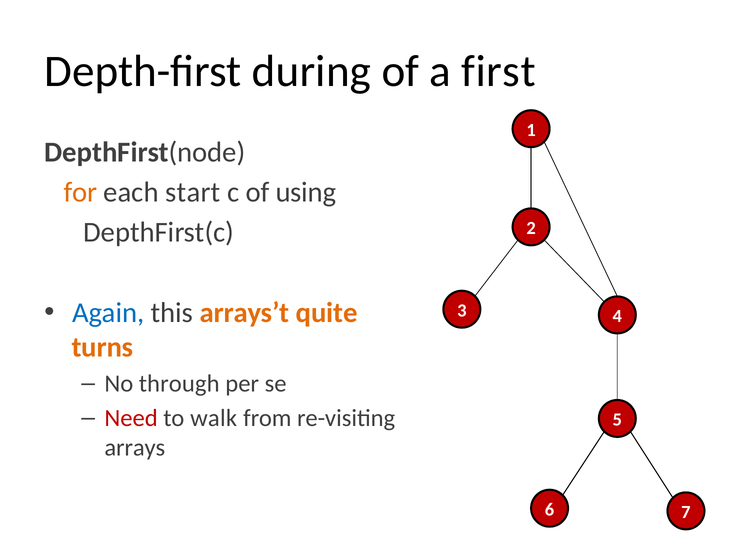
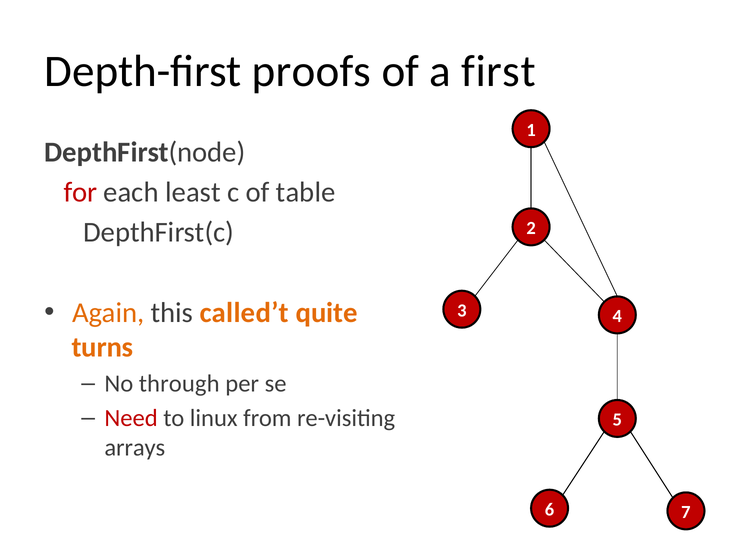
during: during -> proofs (311, 72)
for colour: orange -> red (81, 192)
start: start -> least (193, 192)
using: using -> table (306, 192)
Again colour: blue -> orange (108, 313)
arrays’t: arrays’t -> called’t (244, 313)
walk: walk -> linux (214, 418)
